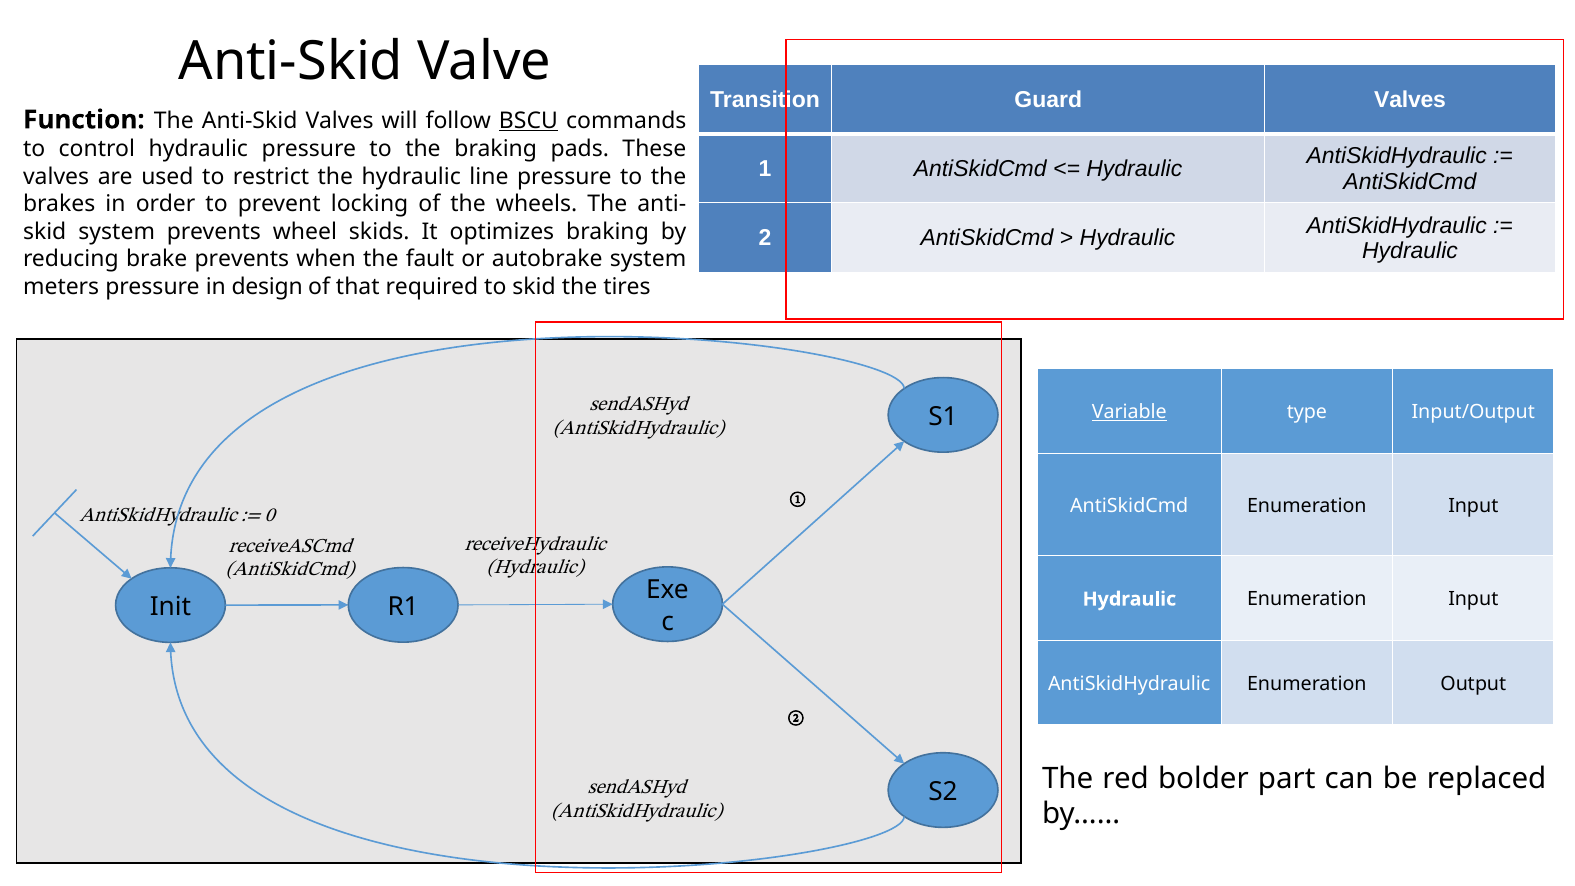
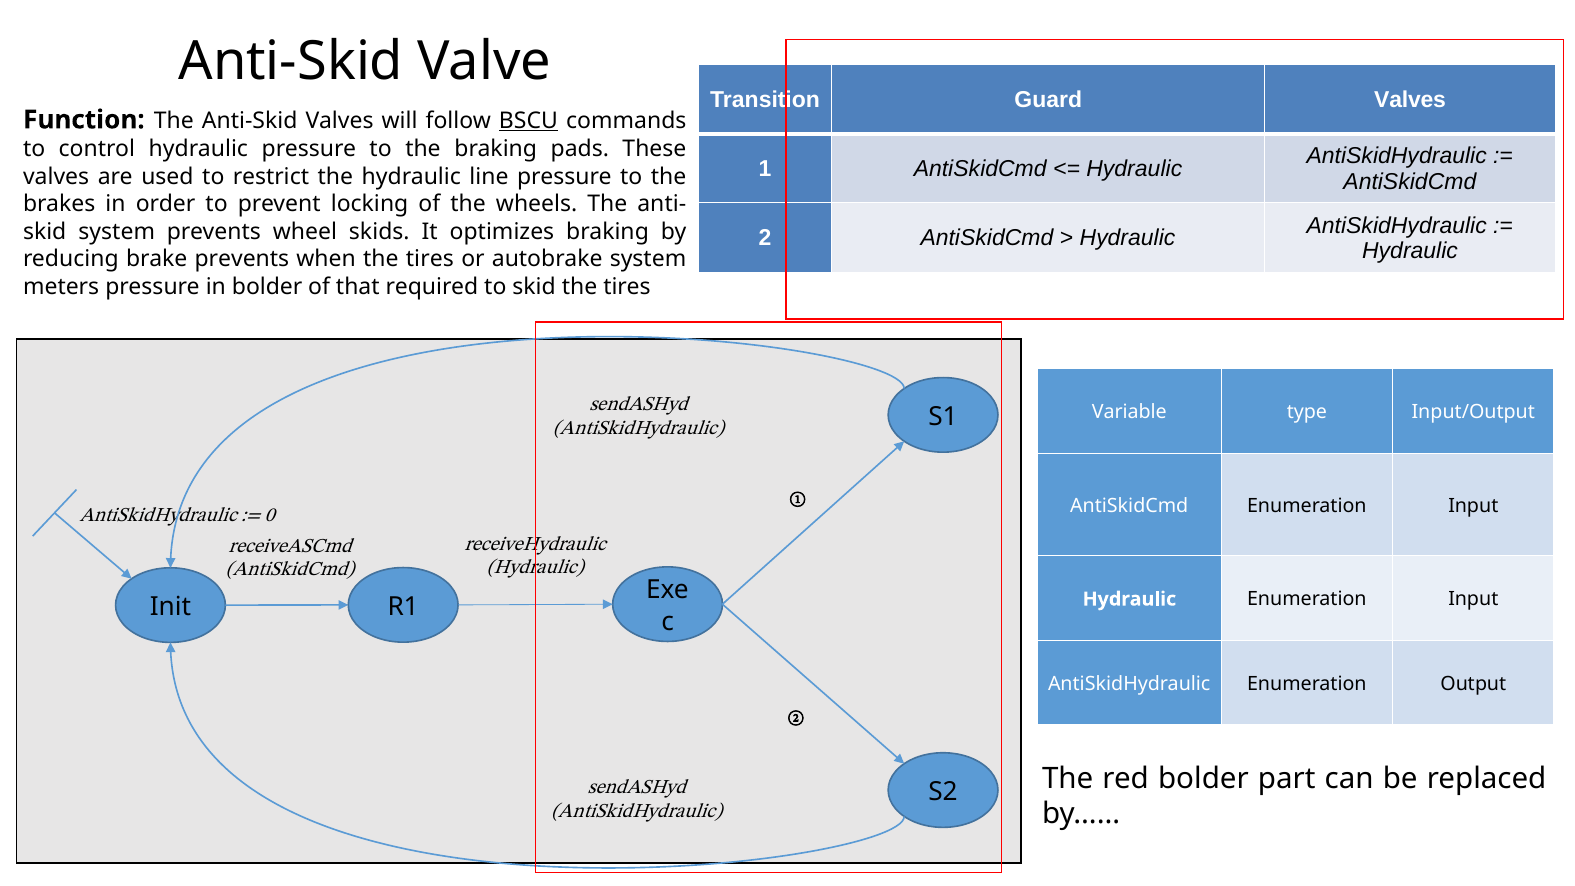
when the fault: fault -> tires (430, 259)
in design: design -> bolder (267, 287)
Variable underline: present -> none (1129, 412)
